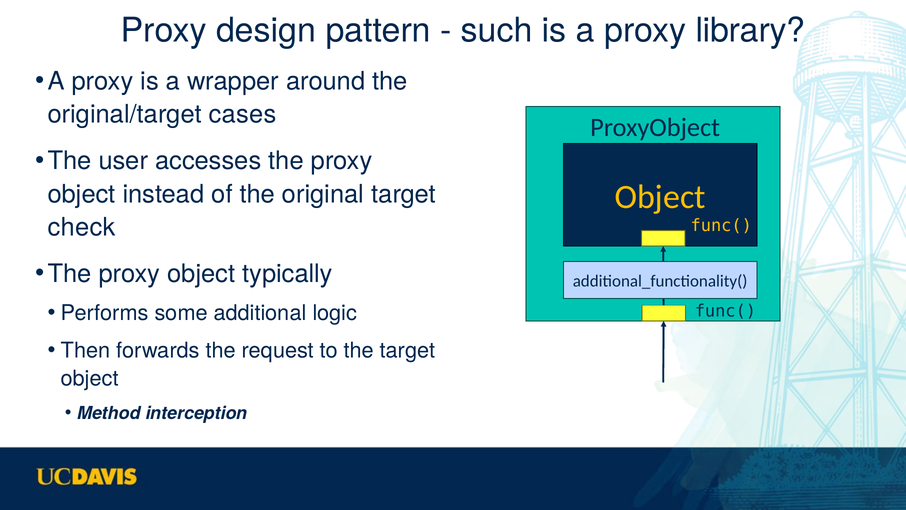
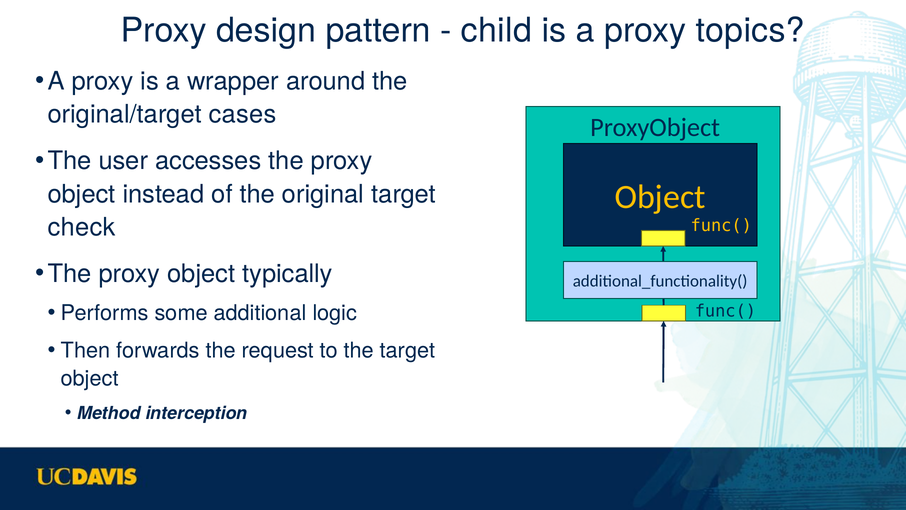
such: such -> child (496, 30)
library: library -> topics (750, 30)
